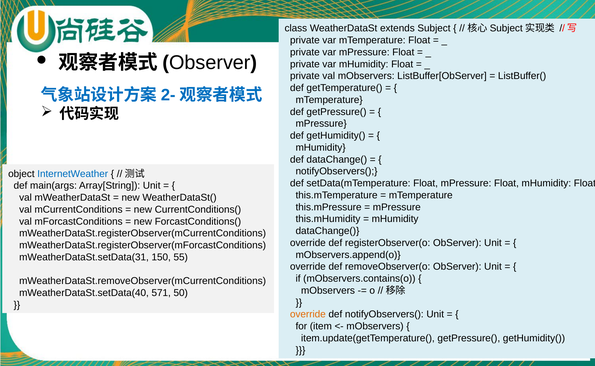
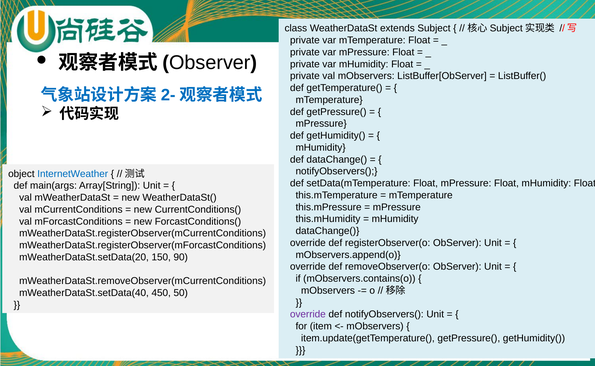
mWeatherDataSt.setData(31: mWeatherDataSt.setData(31 -> mWeatherDataSt.setData(20 (84, 257)
55: 55 -> 90 (181, 257)
571: 571 -> 450 (161, 293)
override colour: orange -> purple (308, 314)
